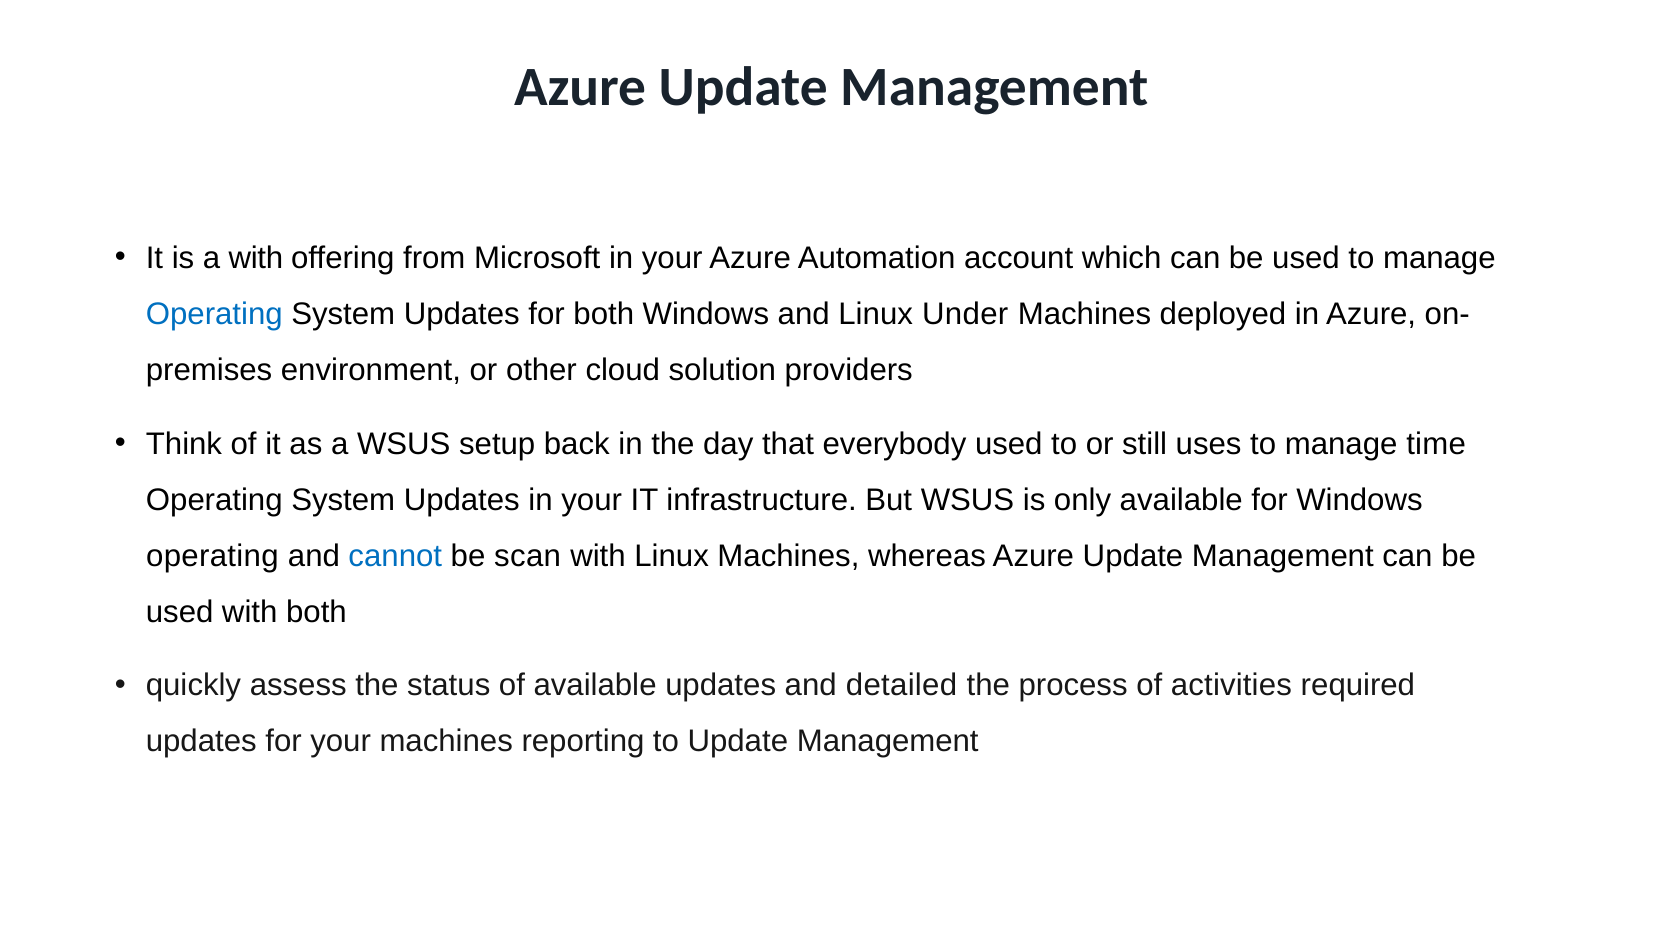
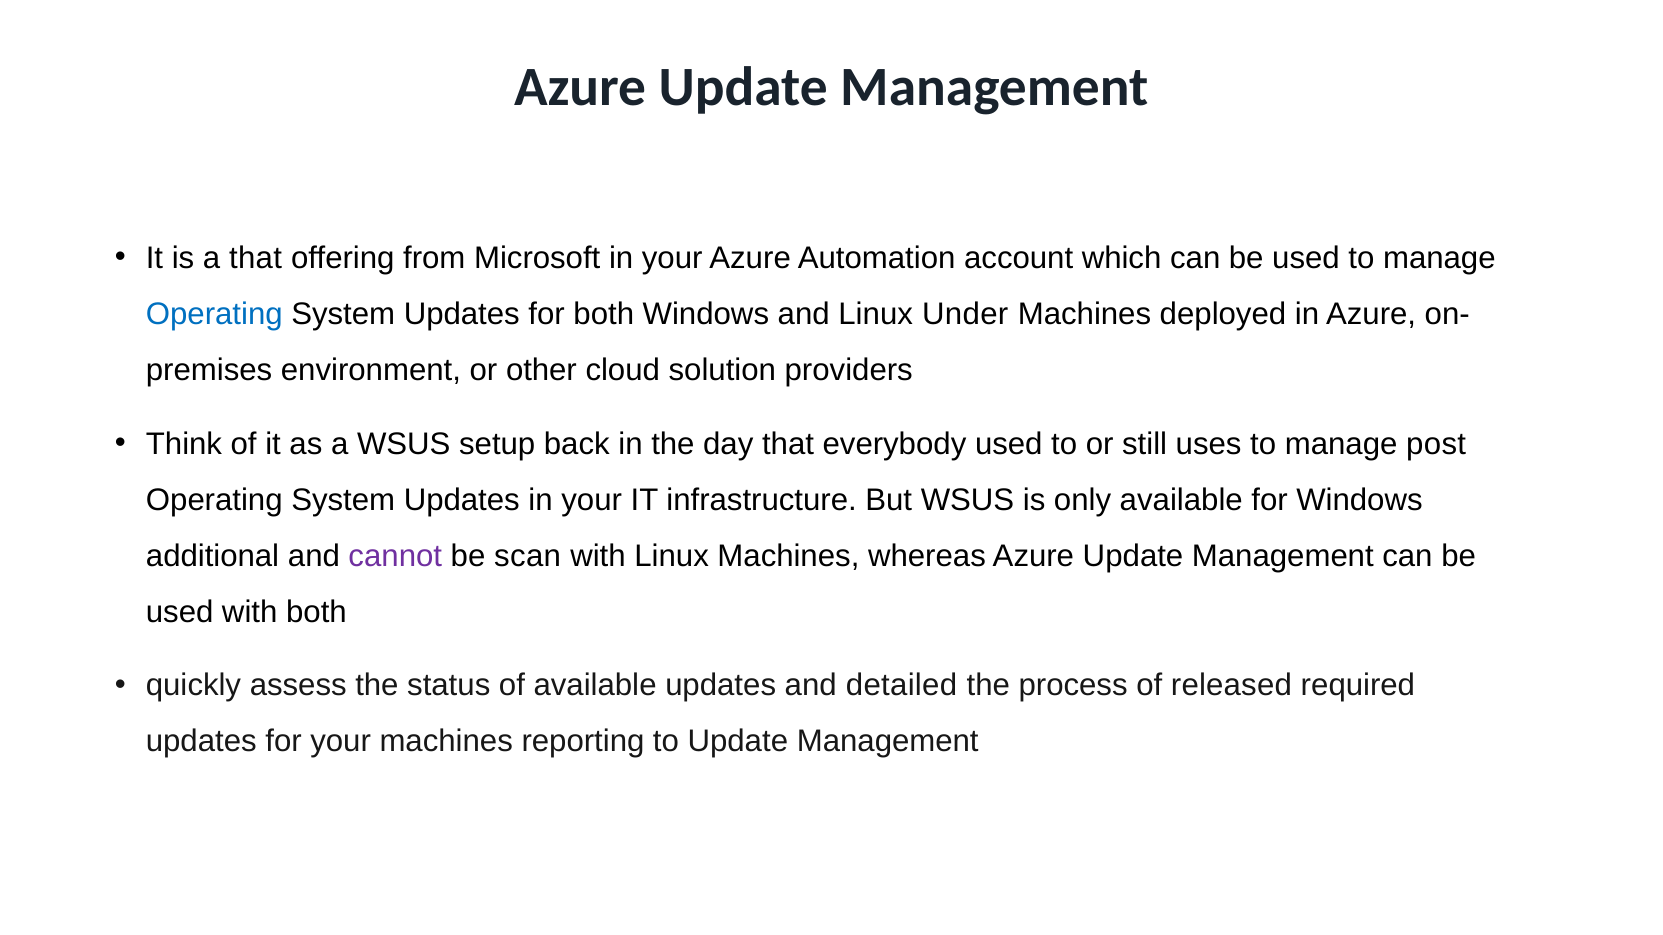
a with: with -> that (256, 258)
time: time -> post (1436, 444)
operating: operating -> additional (213, 556)
cannot colour: blue -> purple (395, 556)
activities: activities -> released (1231, 686)
